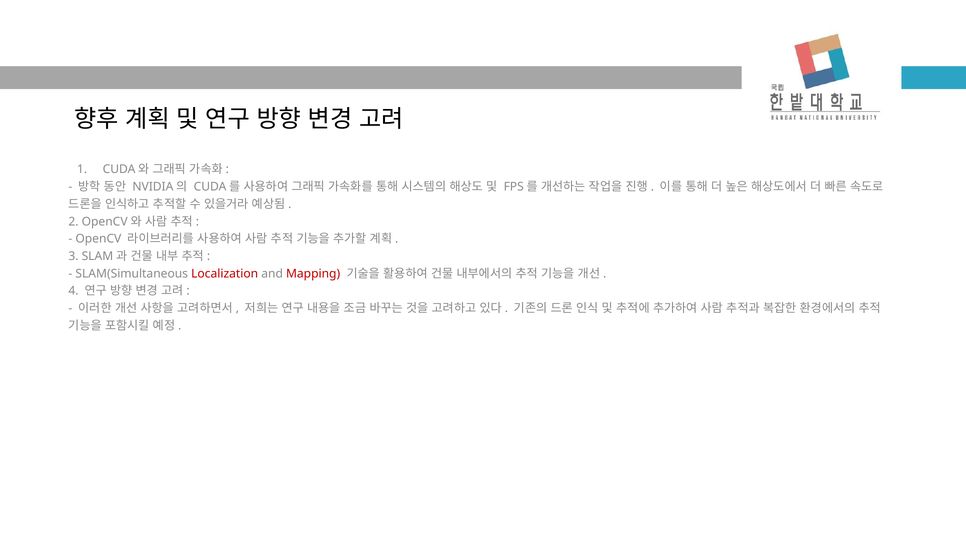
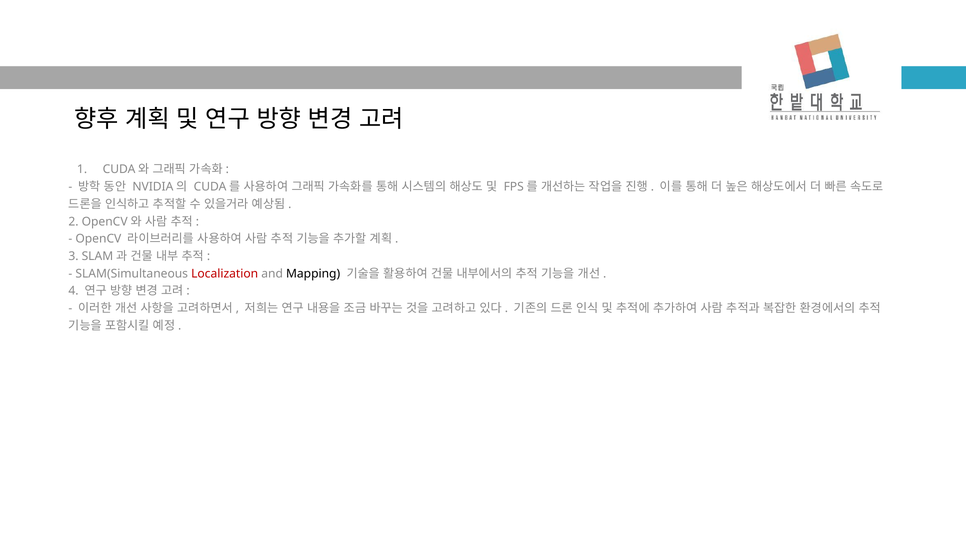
Mapping colour: red -> black (313, 274)
